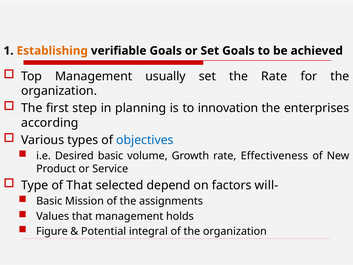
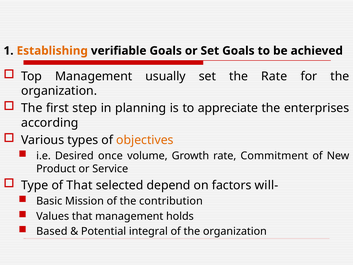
innovation: innovation -> appreciate (228, 108)
objectives colour: blue -> orange (145, 140)
Desired basic: basic -> once (110, 156)
Effectiveness: Effectiveness -> Commitment (274, 156)
assignments: assignments -> contribution (171, 201)
Figure: Figure -> Based (52, 231)
